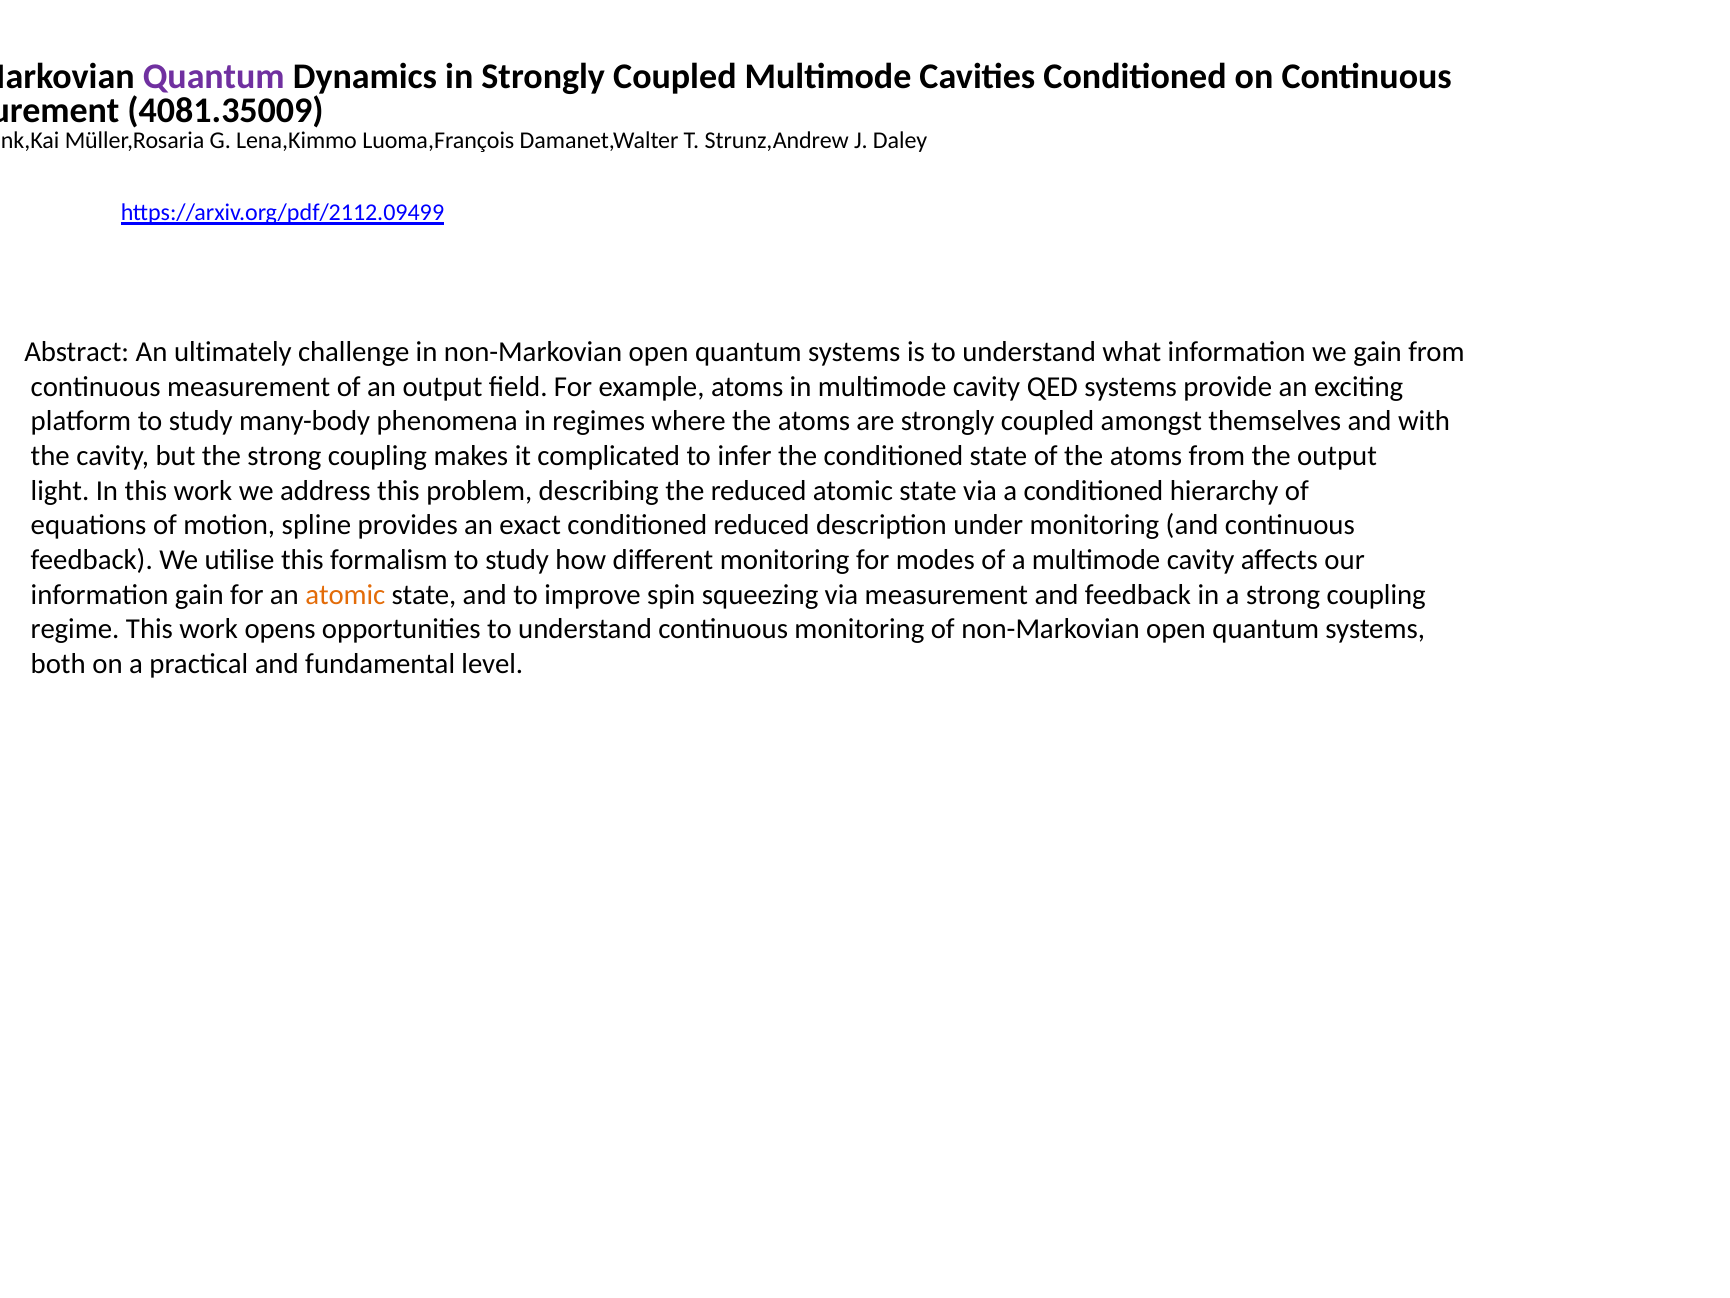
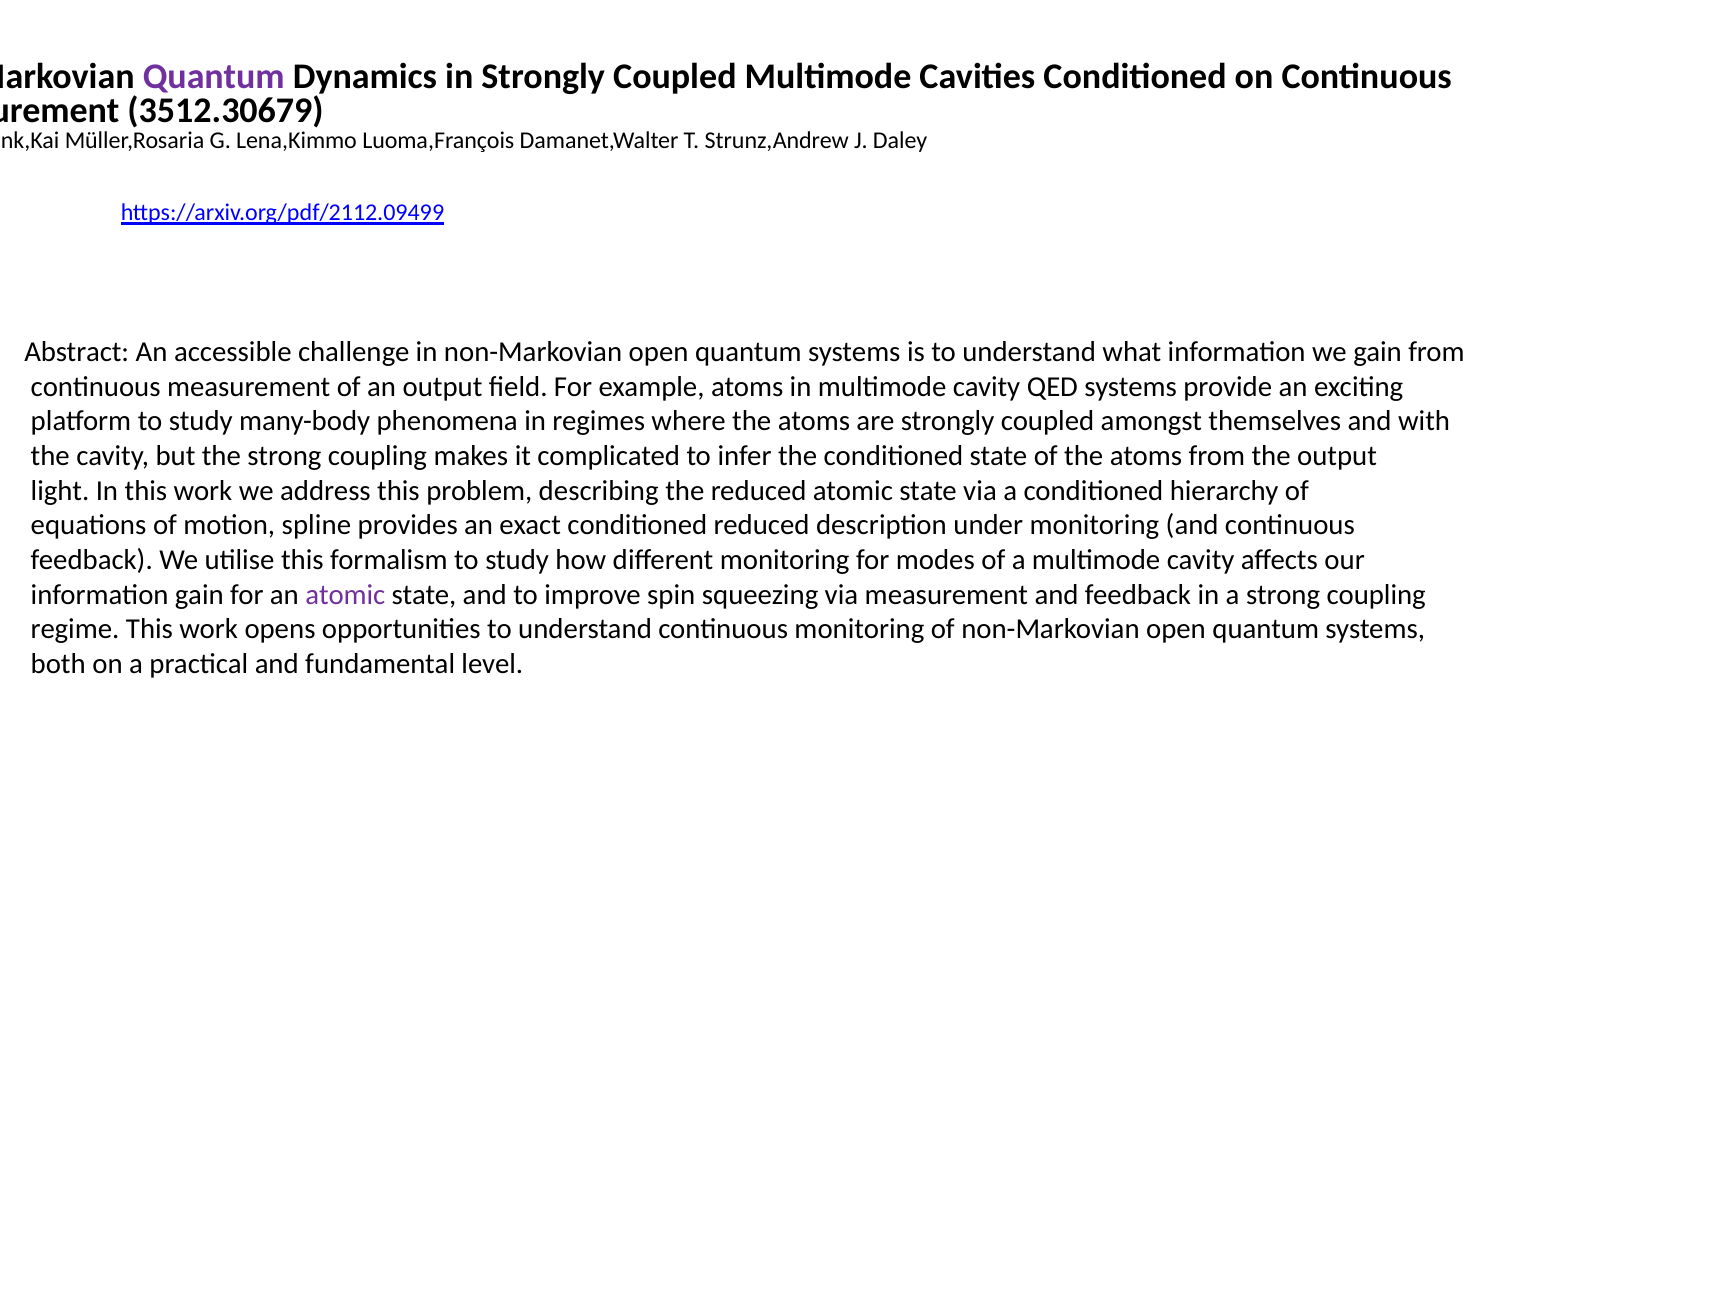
4081.35009: 4081.35009 -> 3512.30679 (226, 111)
ultimately: ultimately -> accessible (233, 352)
atomic colour: orange -> purple (345, 594)
